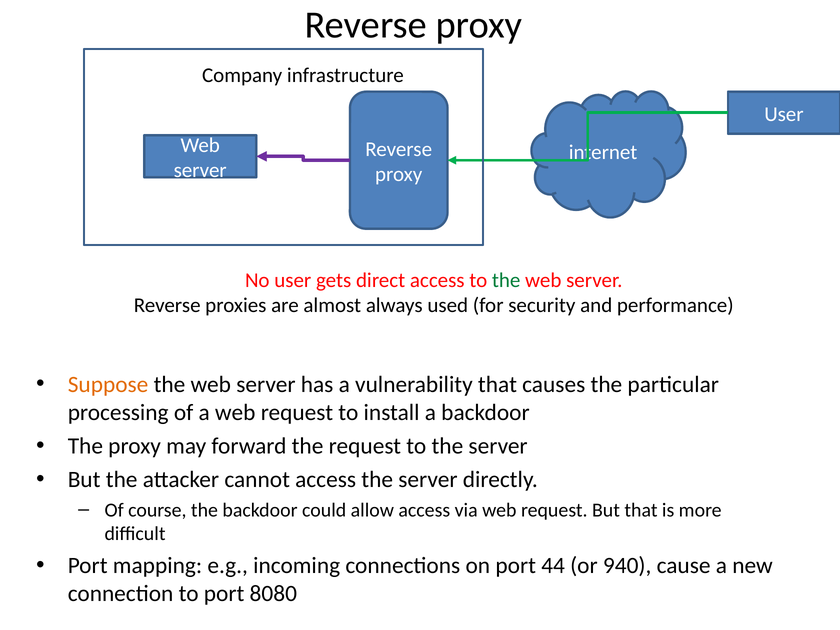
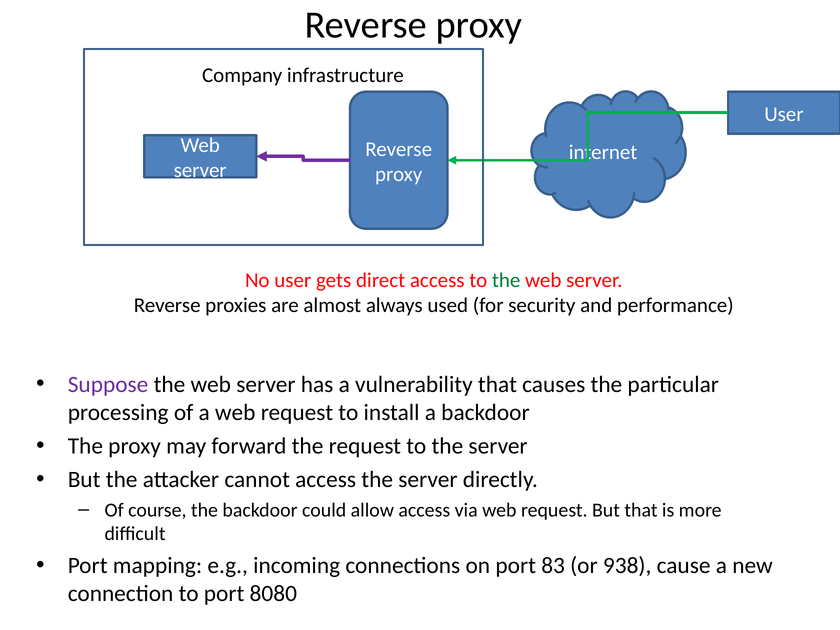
Suppose colour: orange -> purple (108, 384)
44: 44 -> 83 (553, 566)
940: 940 -> 938 (627, 566)
